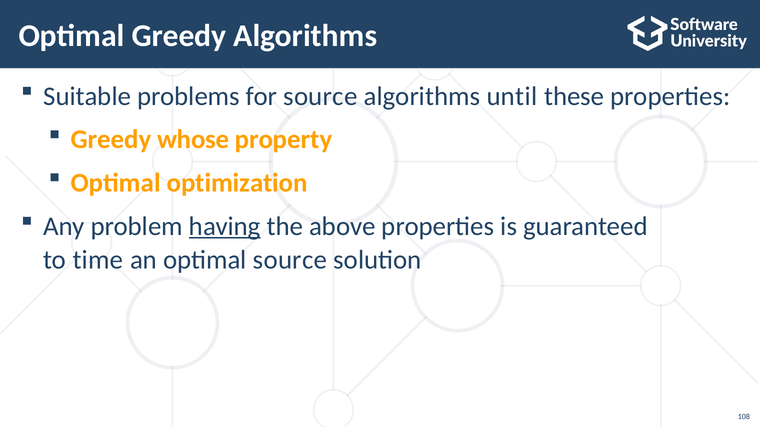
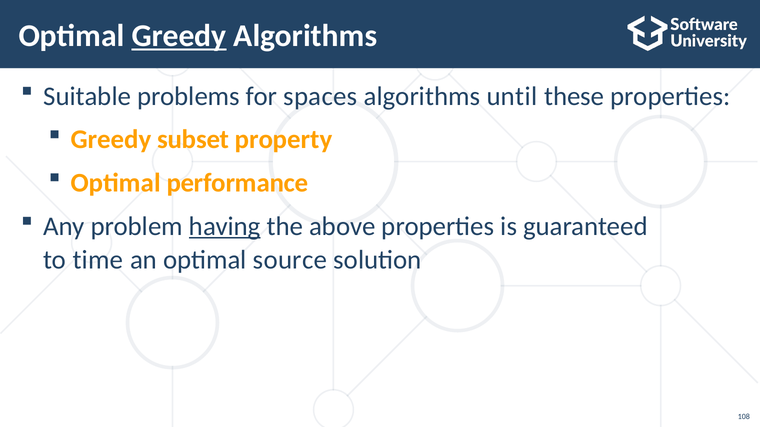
Greedy underline: none -> present (179, 36)
for source: source -> spaces (320, 96)
whose: whose -> subset (193, 140)
optimization: optimization -> performance (237, 183)
